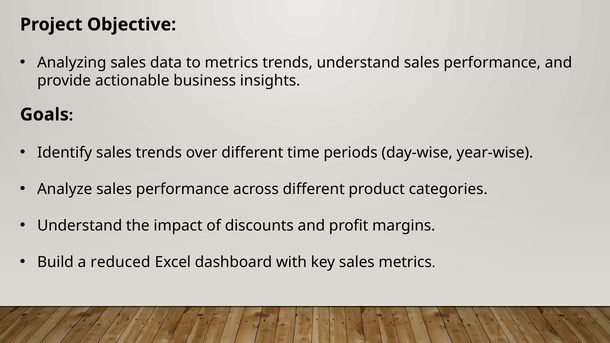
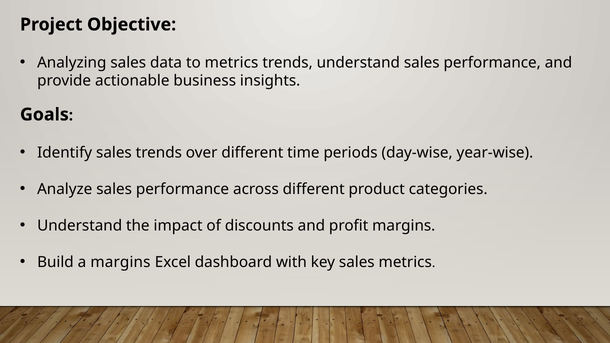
a reduced: reduced -> margins (120, 262)
